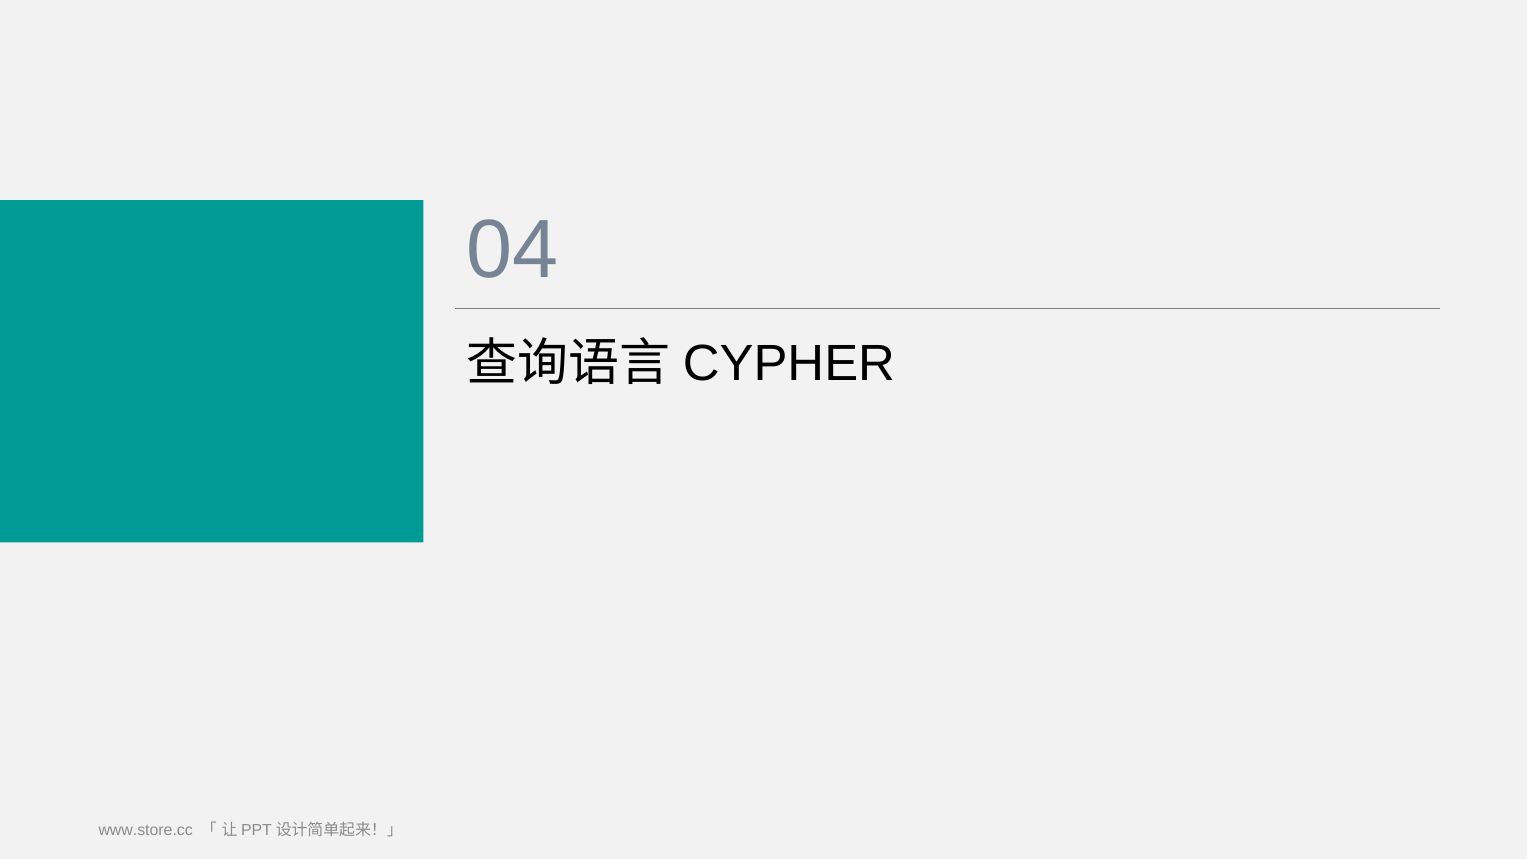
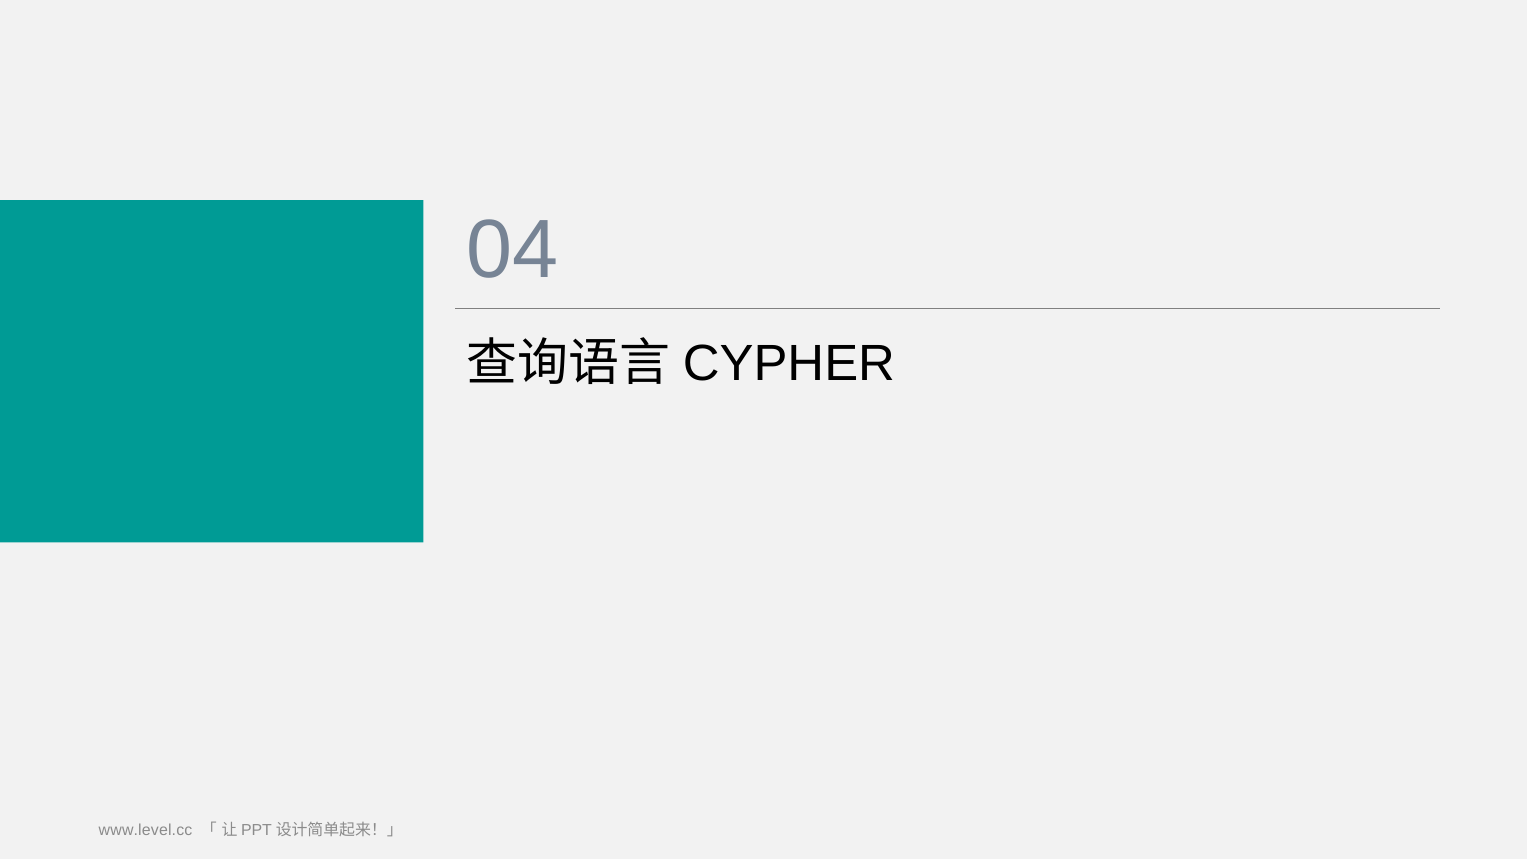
www.store.cc: www.store.cc -> www.level.cc (146, 830)
